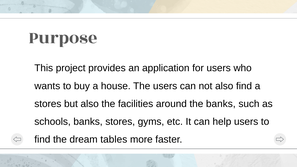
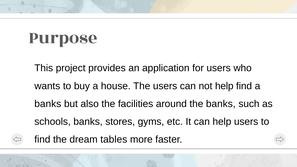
not also: also -> help (224, 86)
stores: stores -> banks (48, 104)
